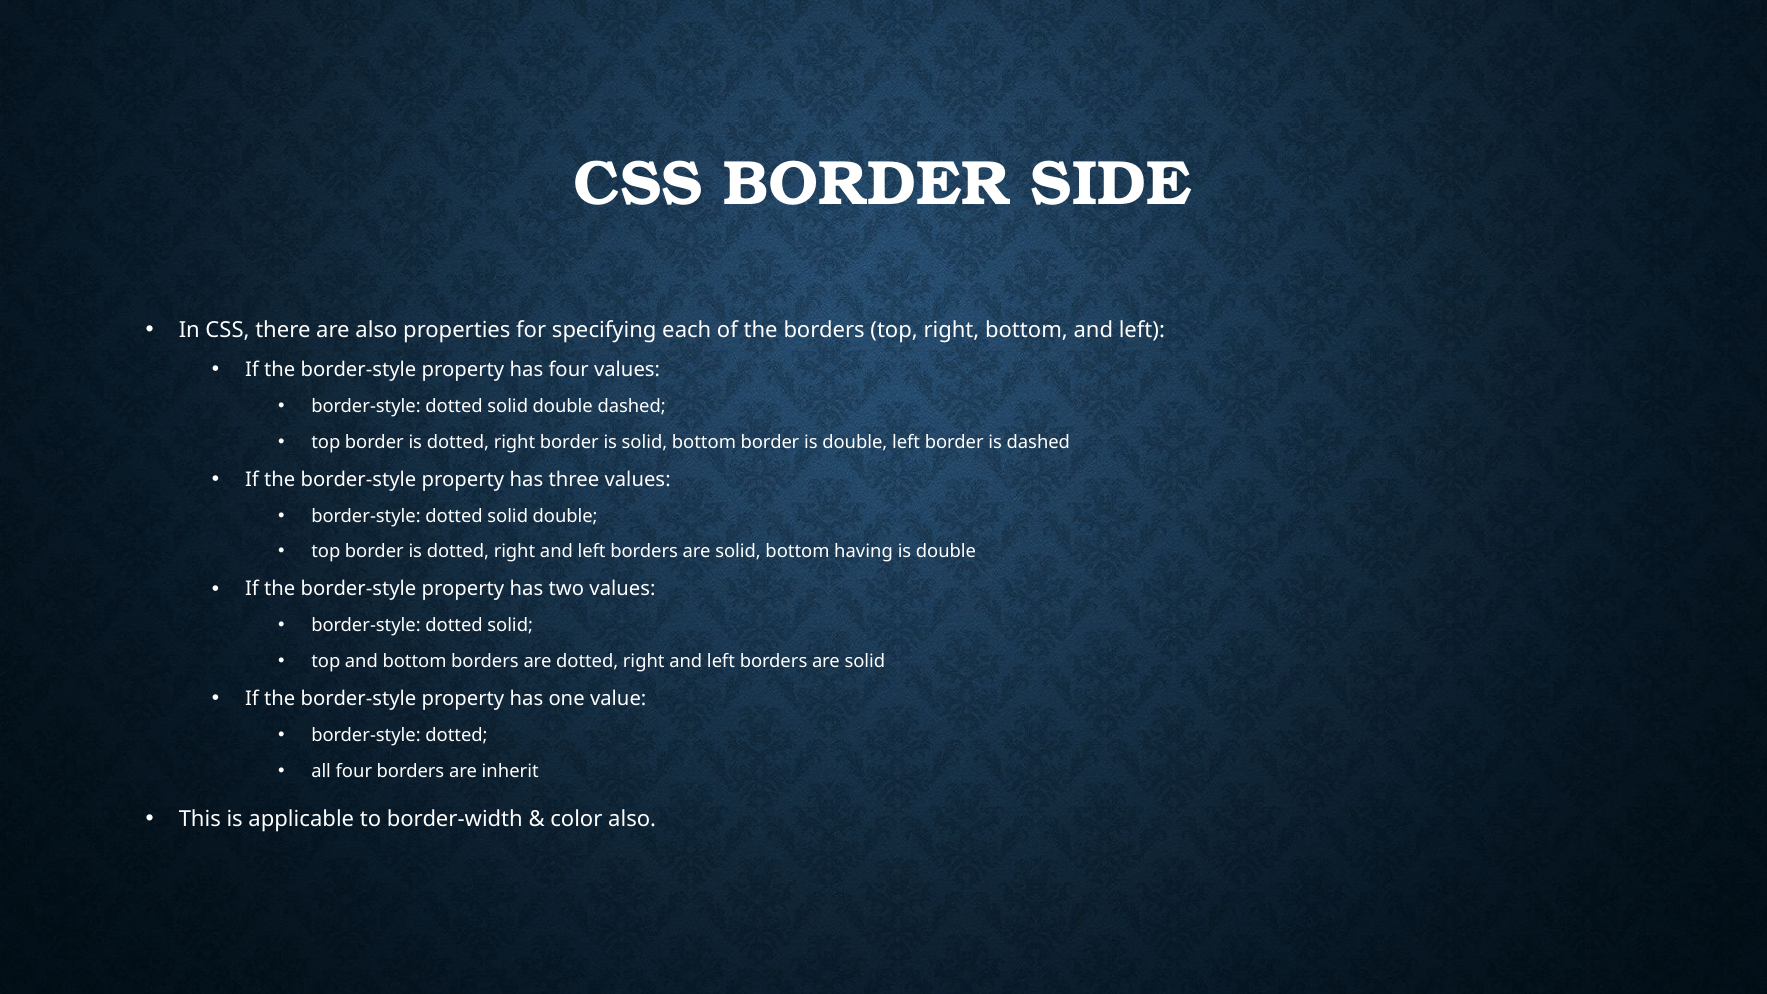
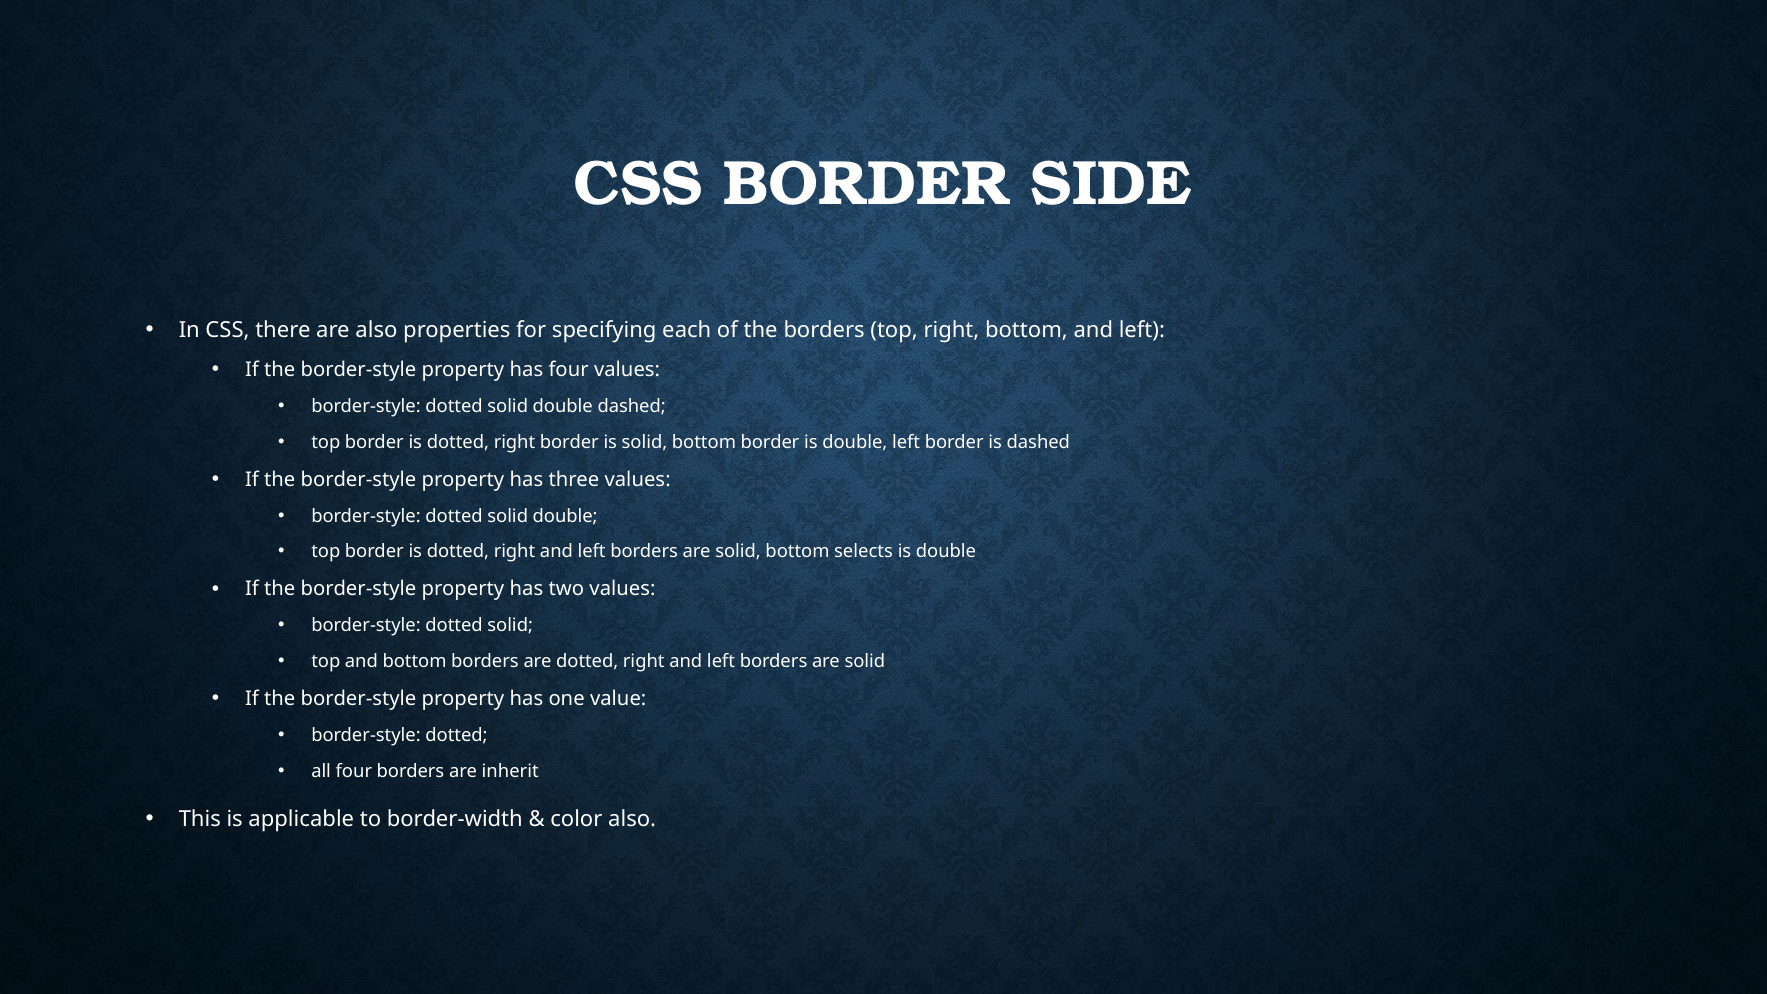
having: having -> selects (864, 552)
